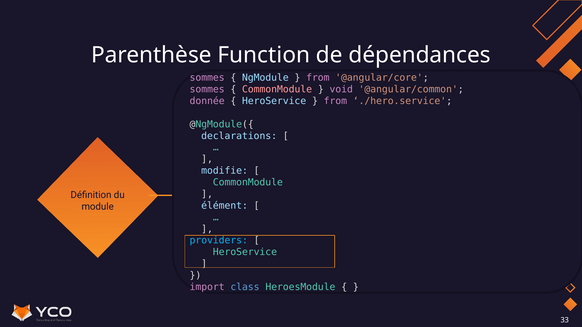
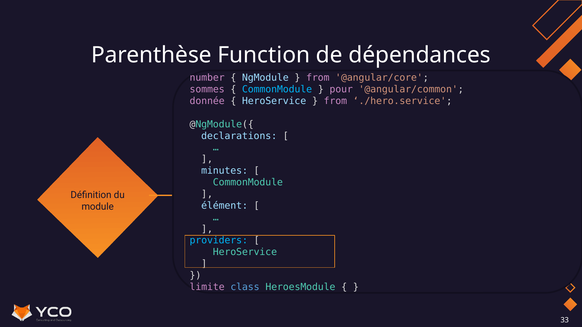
sommes: sommes -> number (207, 78)
CommonModule colour: pink -> light blue (277, 89)
void: void -> pour (341, 89)
modifie: modifie -> minutes (225, 171)
import: import -> limite (207, 287)
